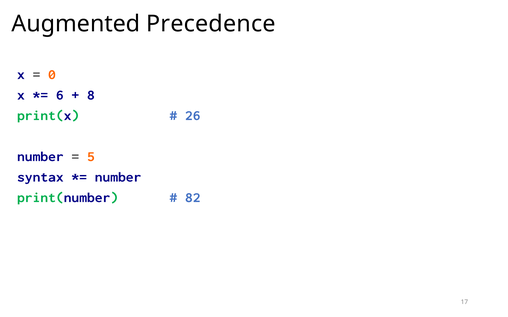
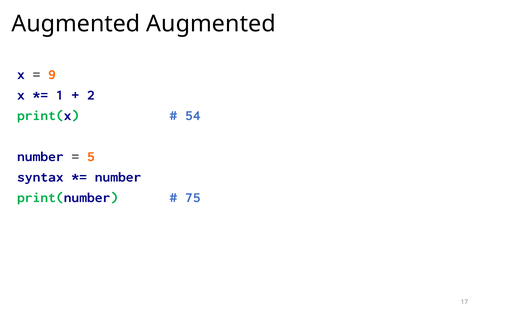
Augmented Precedence: Precedence -> Augmented (211, 24)
0: 0 -> 9 (52, 74)
6: 6 -> 1 (60, 95)
8: 8 -> 2 (91, 95)
26: 26 -> 54 (193, 116)
82: 82 -> 75 (193, 198)
